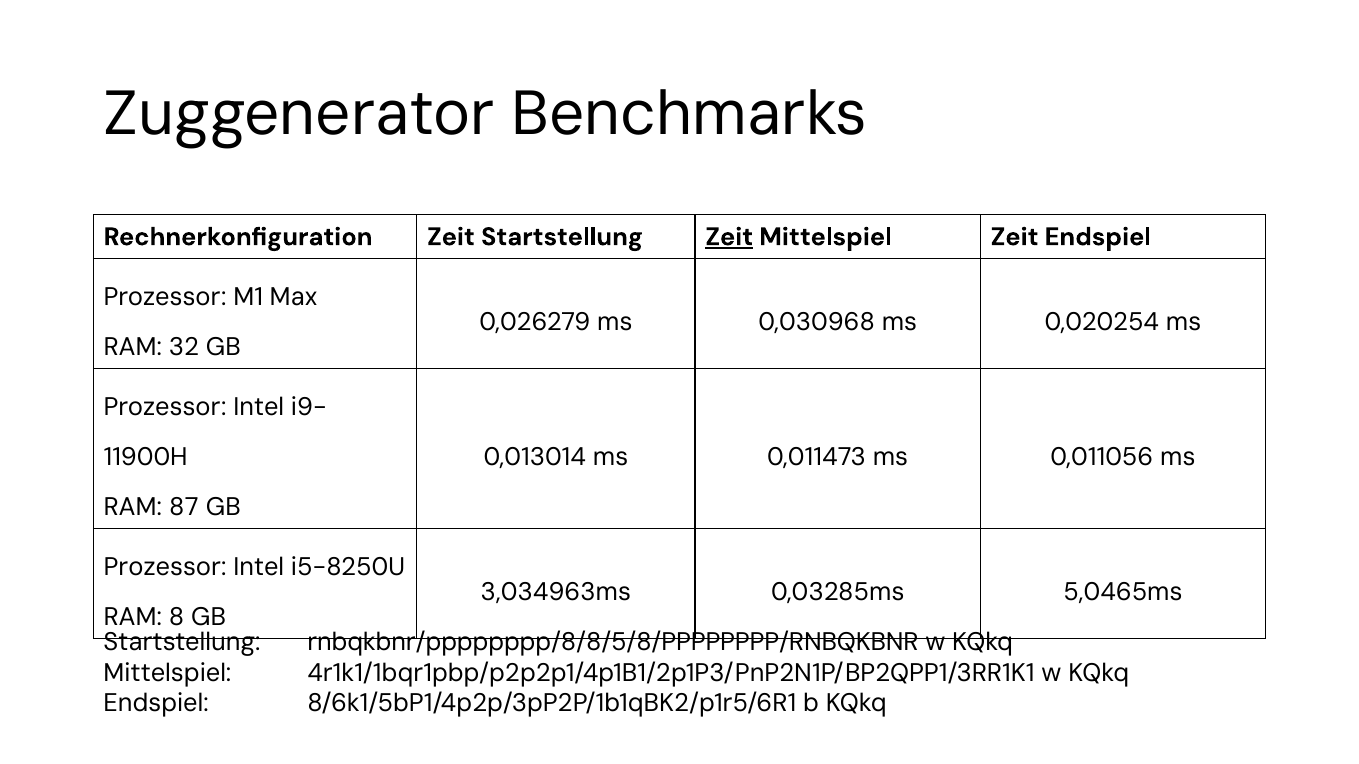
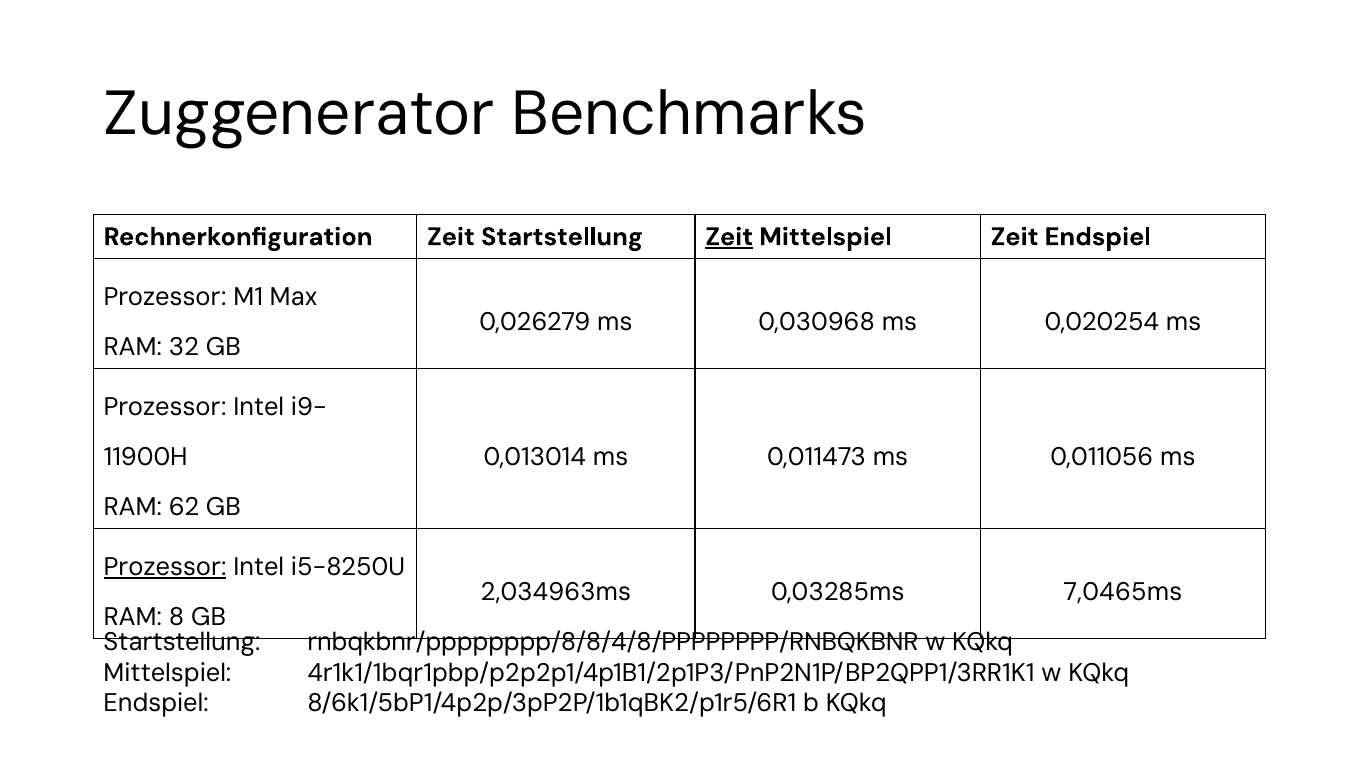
87: 87 -> 62 (184, 507)
Prozessor underline: none -> present (165, 567)
3,034963ms: 3,034963ms -> 2,034963ms (556, 592)
5,0465ms: 5,0465ms -> 7,0465ms (1123, 592)
rnbqkbnr/pppppppp/8/8/5/8/PPPPPPPP/RNBQKBNR: rnbqkbnr/pppppppp/8/8/5/8/PPPPPPPP/RNBQKBNR -> rnbqkbnr/pppppppp/8/8/4/8/PPPPPPPP/RNBQKBNR (613, 643)
